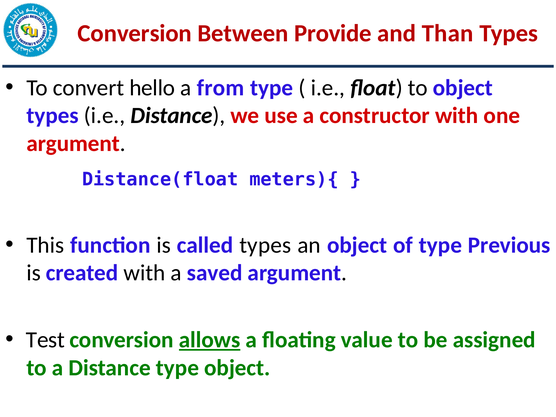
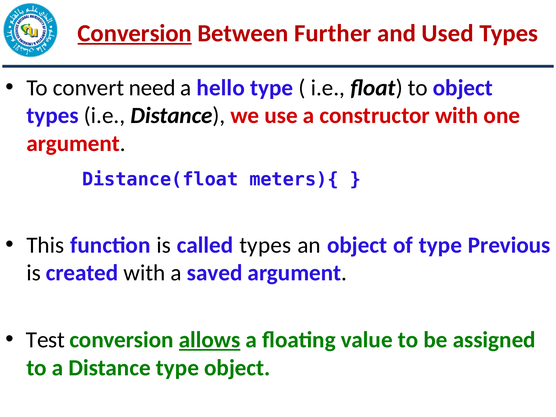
Conversion underline: none -> present (135, 33)
Provide: Provide -> Further (333, 33)
Than: Than -> Used (448, 33)
hello: hello -> need (152, 88)
from: from -> hello (221, 88)
